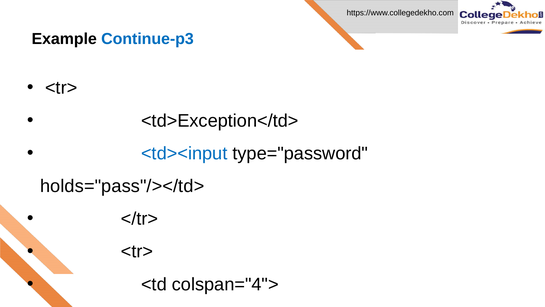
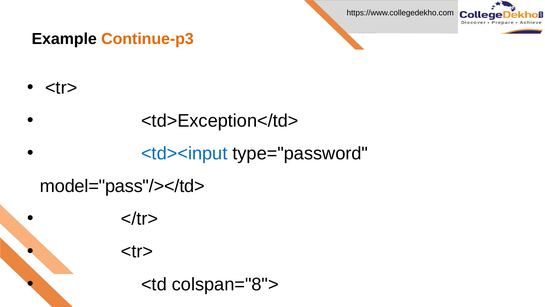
Continue-p3 colour: blue -> orange (147, 39)
holds="pass"/></td>: holds="pass"/></td> -> model="pass"/></td> (122, 186)
colspan="4">: colspan="4"> -> colspan="8"> (225, 284)
